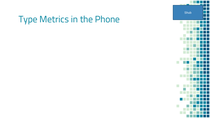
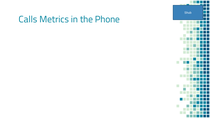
Type: Type -> Calls (28, 19)
